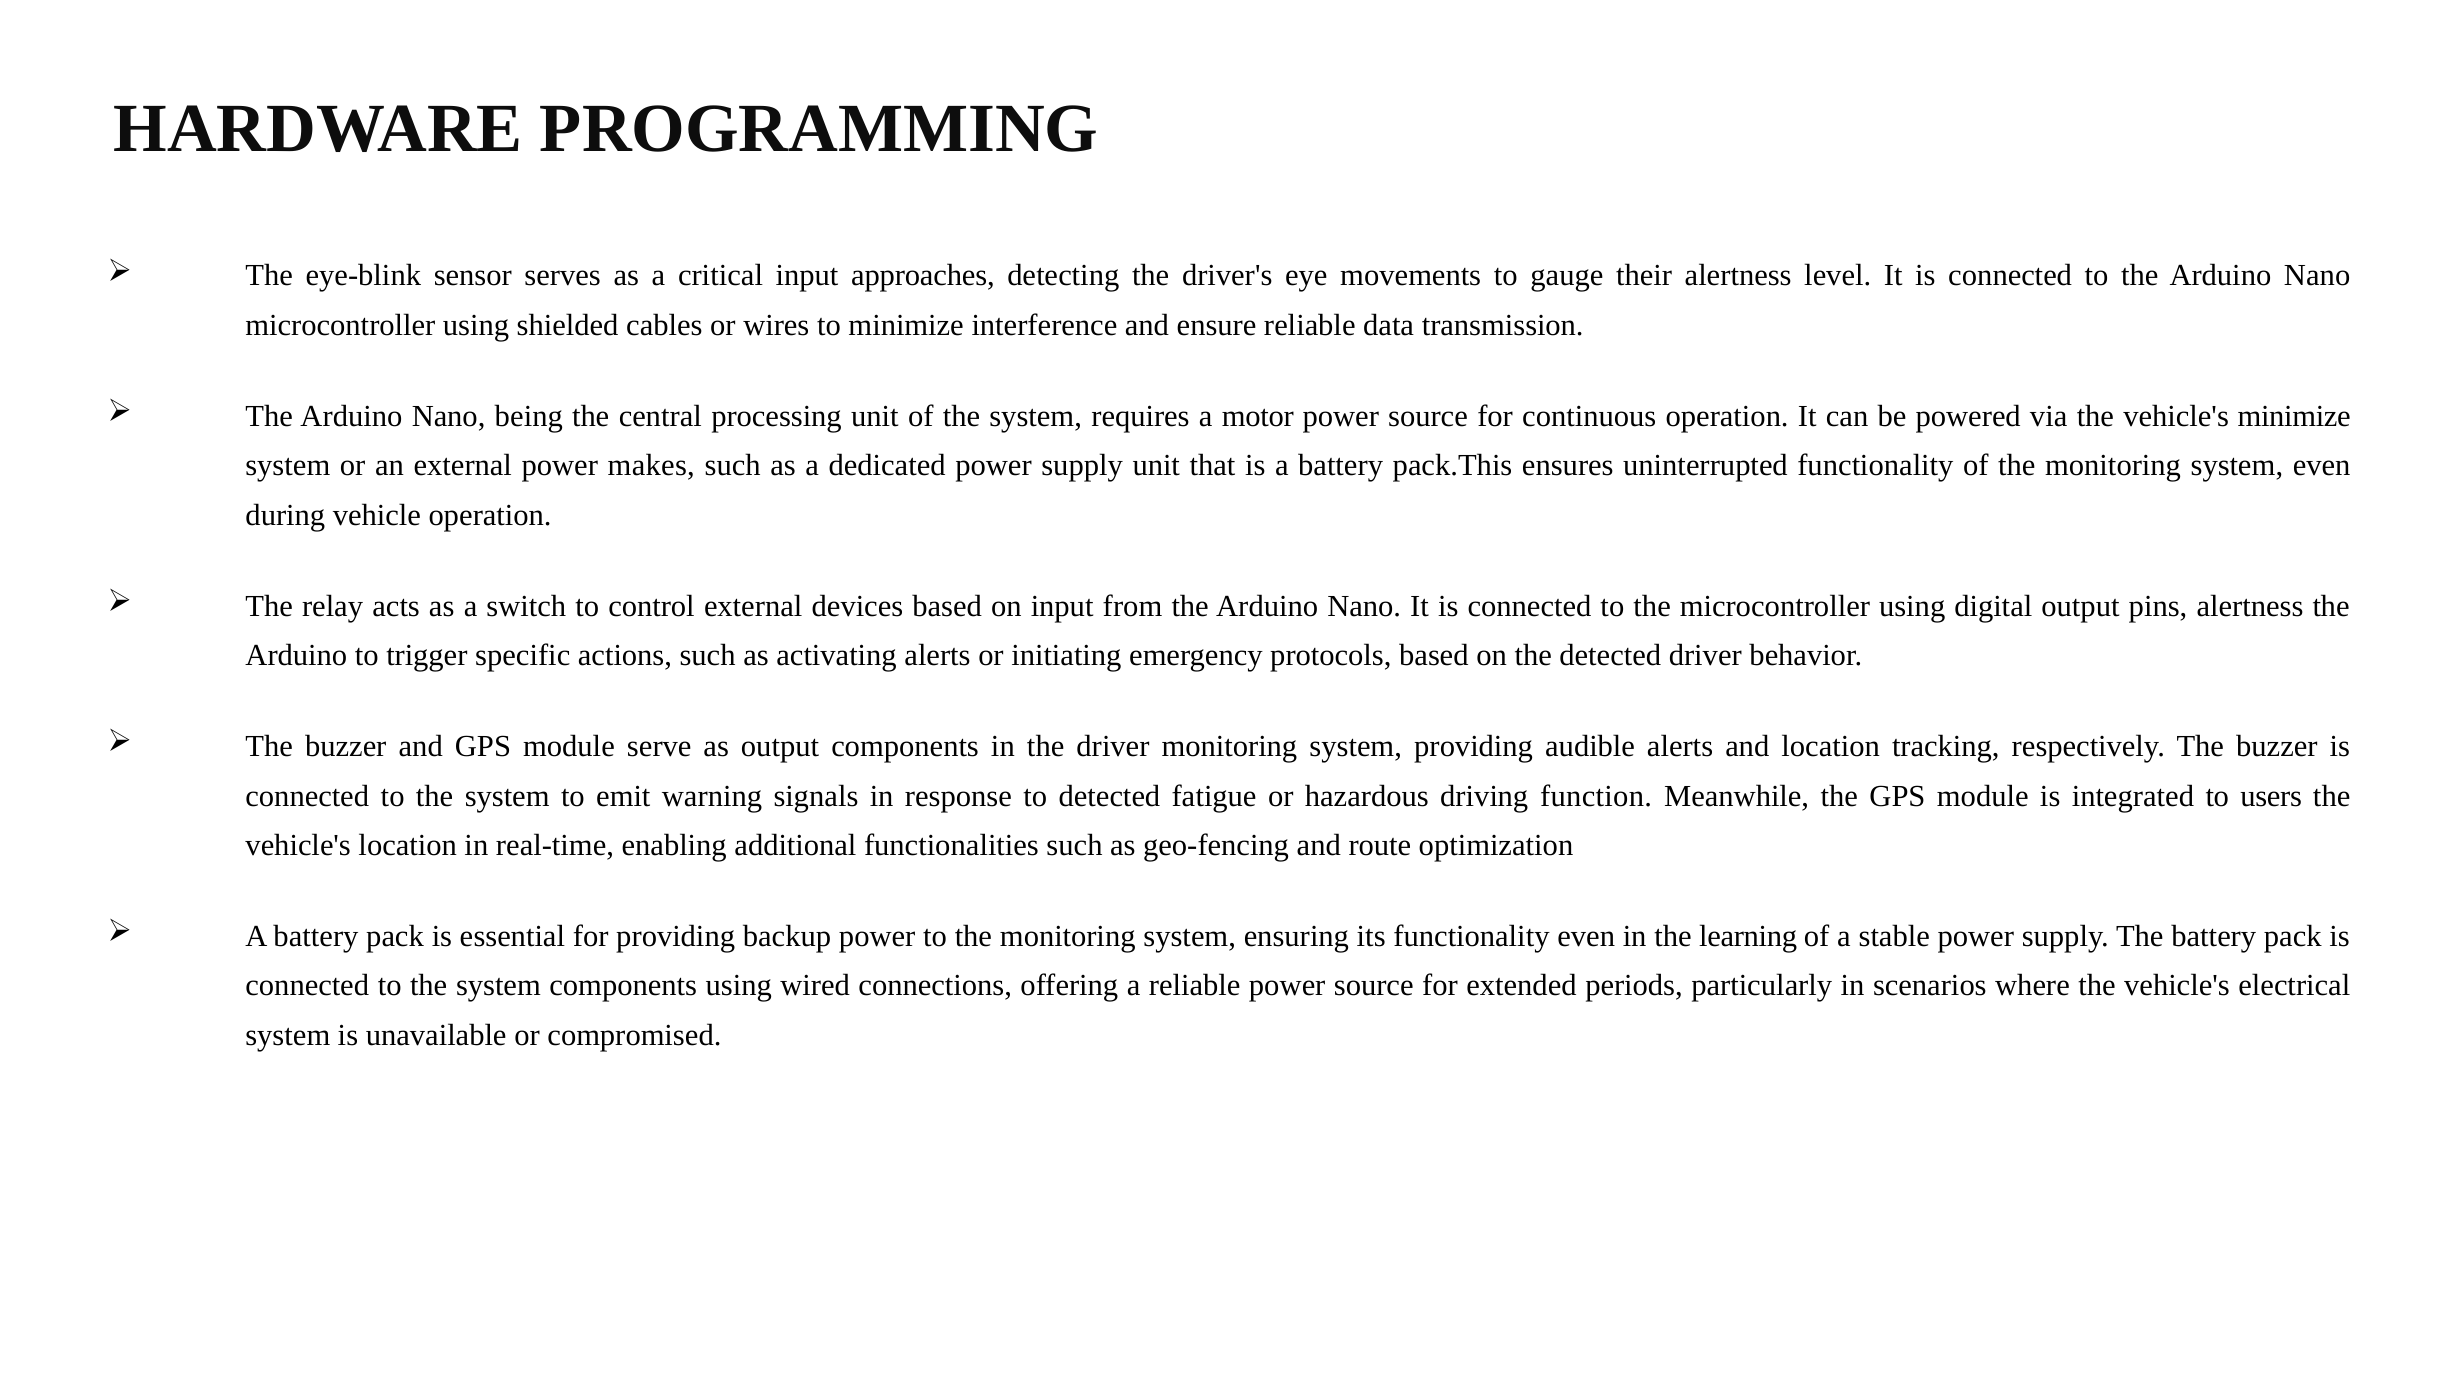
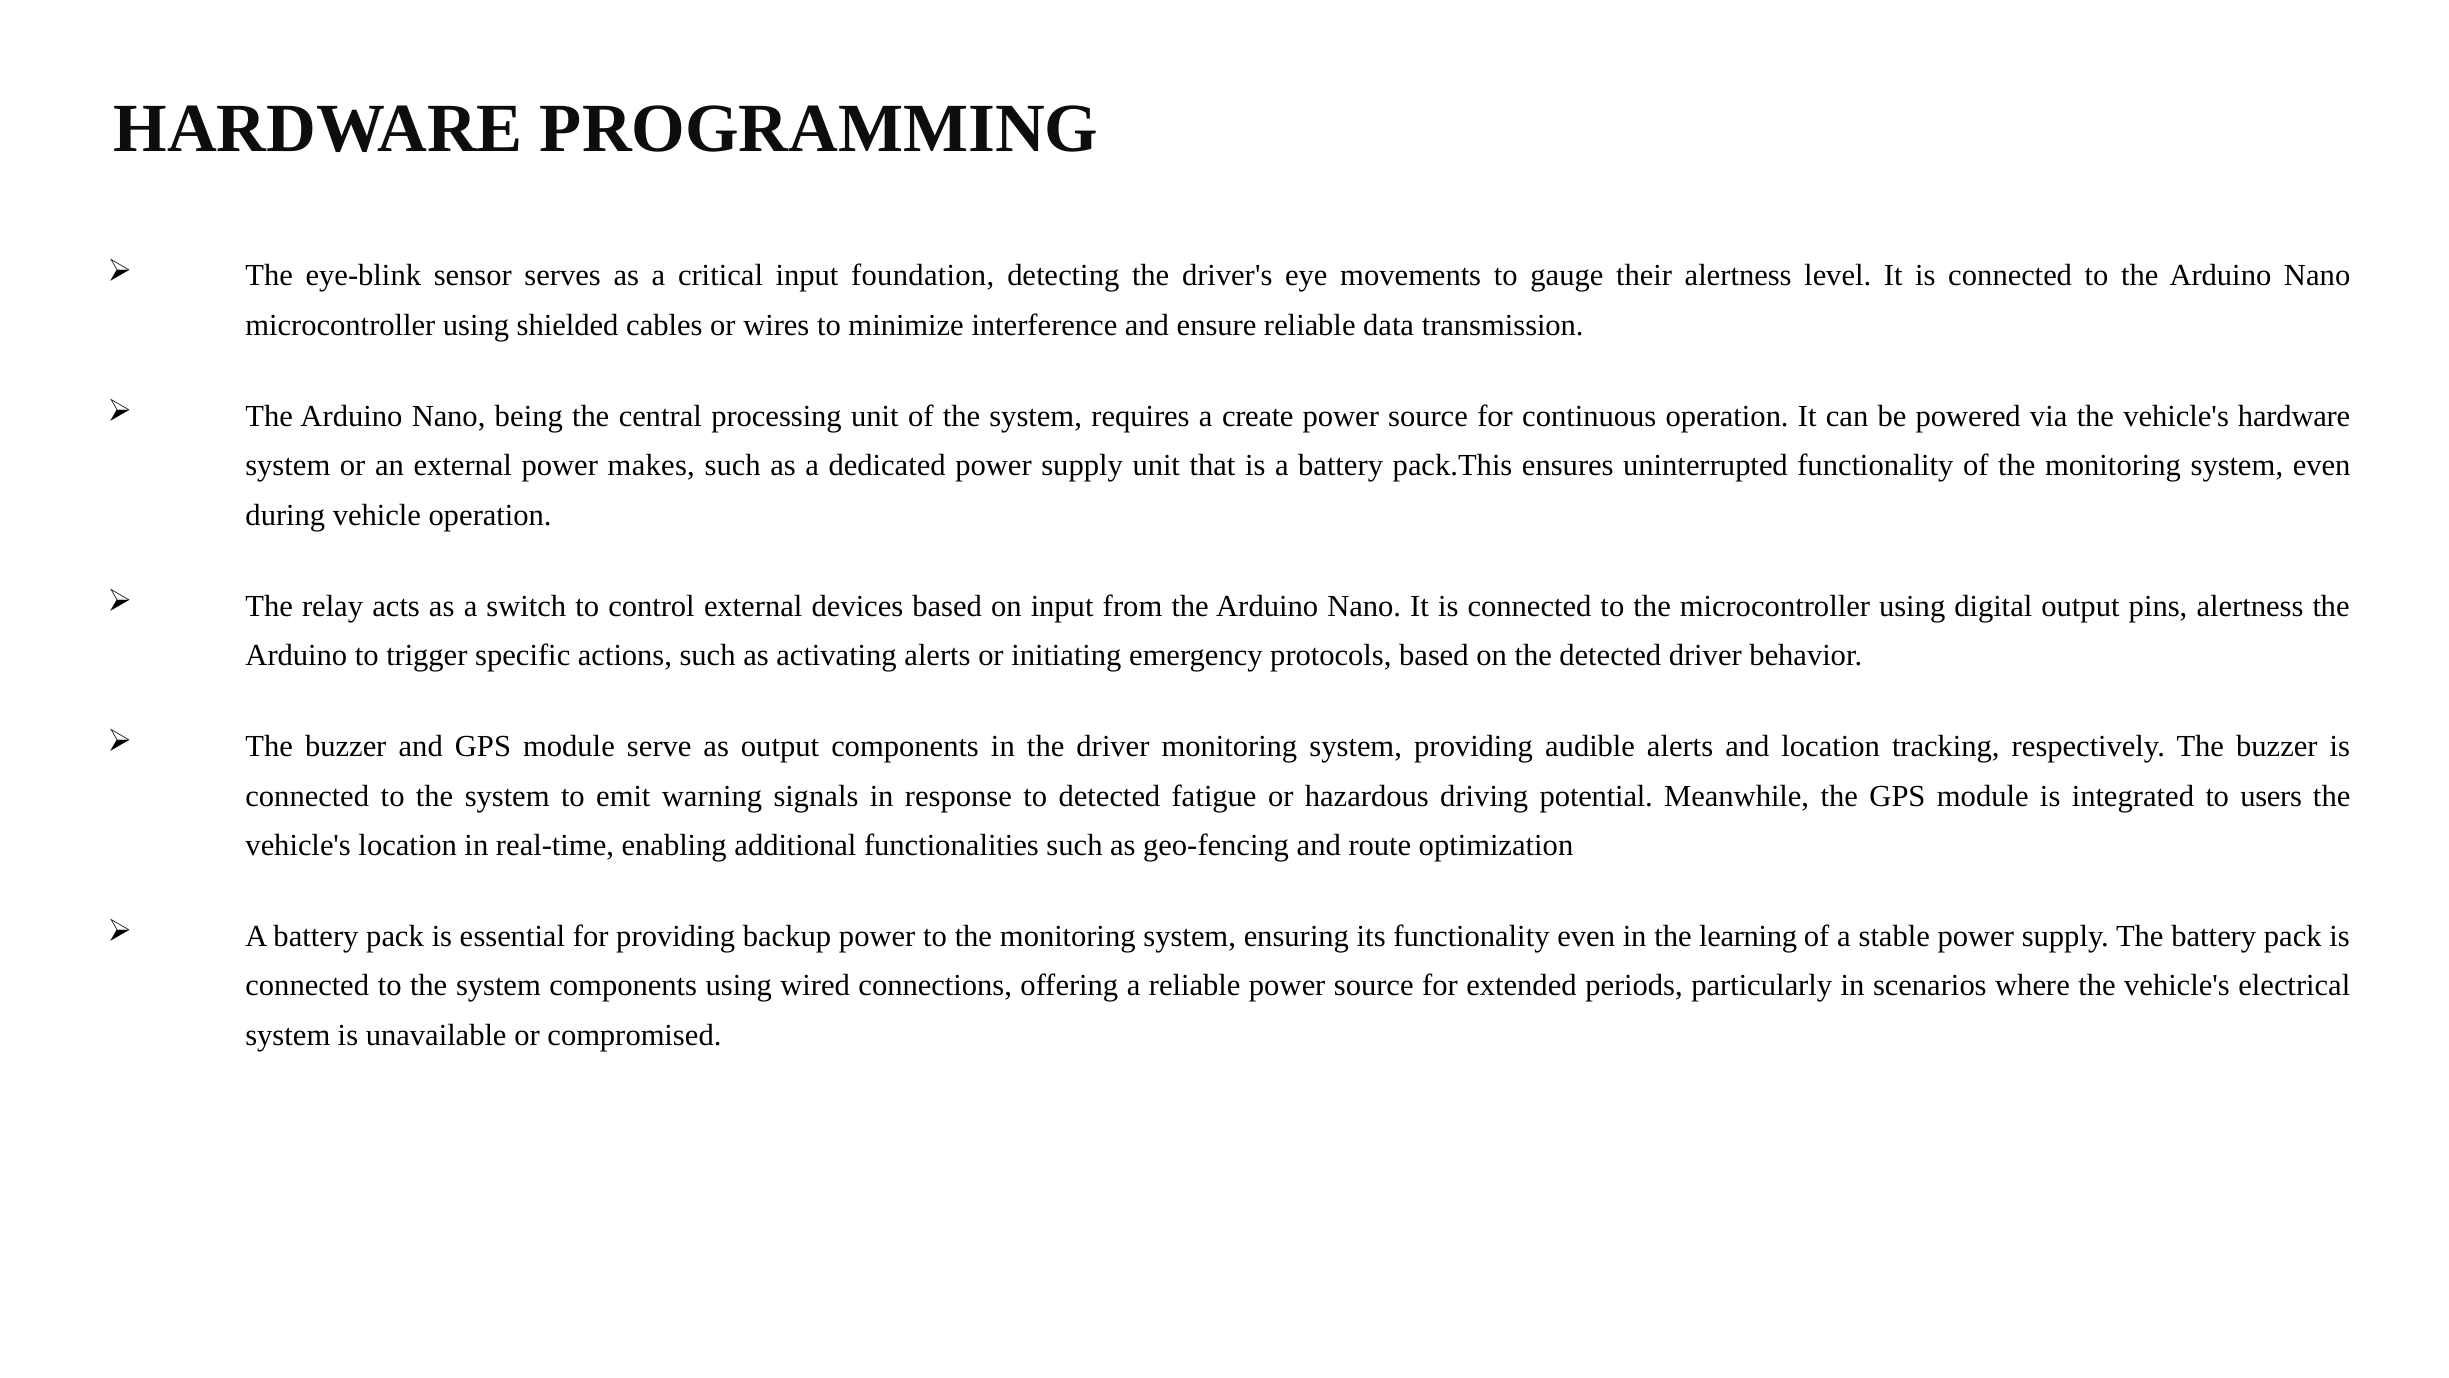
approaches: approaches -> foundation (923, 276)
motor: motor -> create (1258, 416)
vehicle's minimize: minimize -> hardware (2294, 416)
function: function -> potential (1596, 796)
